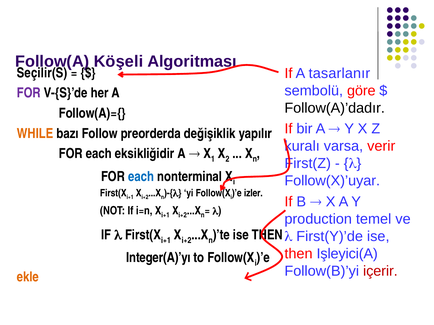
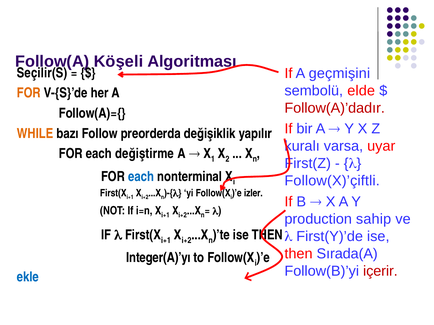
tasarlanır: tasarlanır -> geçmişini (339, 73)
göre: göre -> elde (361, 91)
FOR colour: purple -> orange (29, 93)
Follow(A)’dadır colour: black -> red (335, 108)
verir: verir -> uyar (381, 146)
eksikliğidir: eksikliğidir -> değiştirme (145, 154)
Follow(X)’uyar: Follow(X)’uyar -> Follow(X)’çiftli (332, 181)
temel: temel -> sahip (374, 219)
Işleyici(A: Işleyici(A -> Sırada(A (347, 254)
ekle colour: orange -> blue (28, 277)
